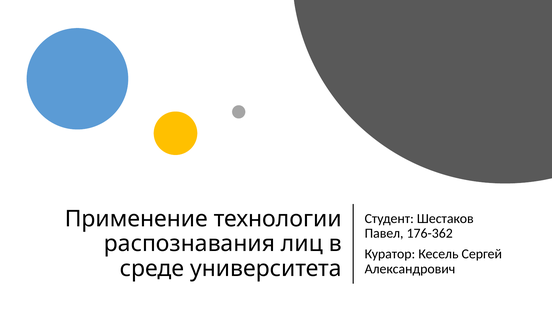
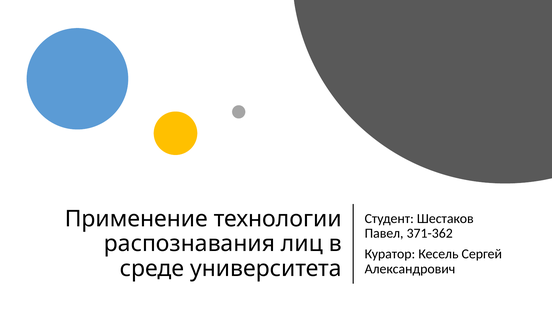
176-362: 176-362 -> 371-362 (430, 234)
